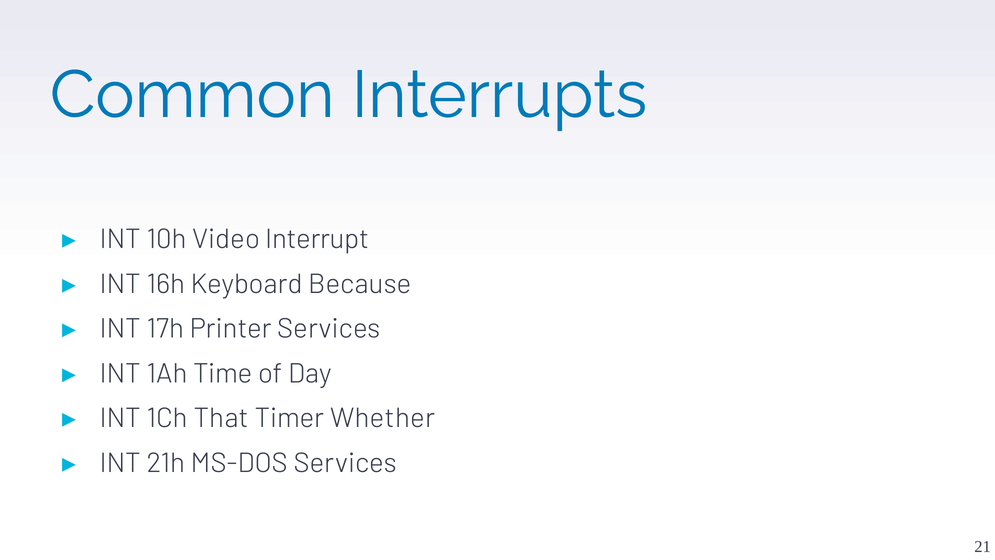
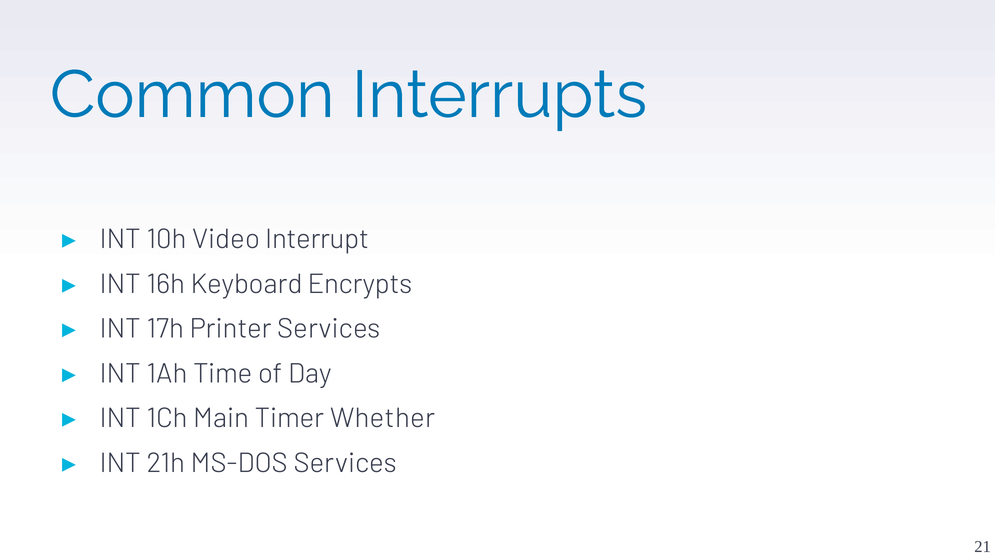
Because: Because -> Encrypts (360, 284)
That: That -> Main (221, 418)
